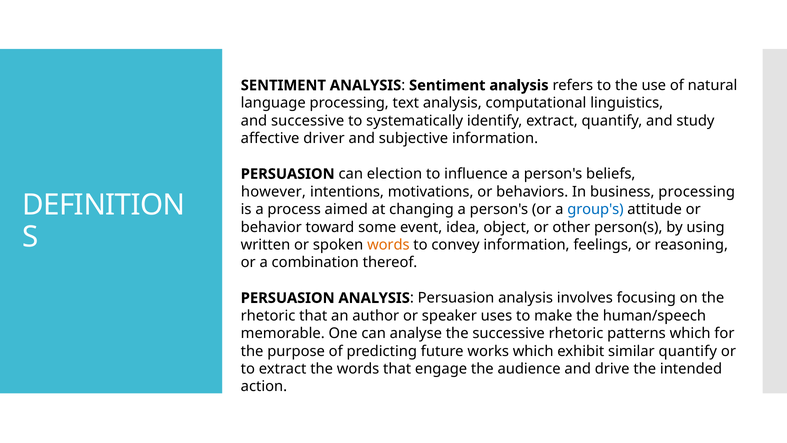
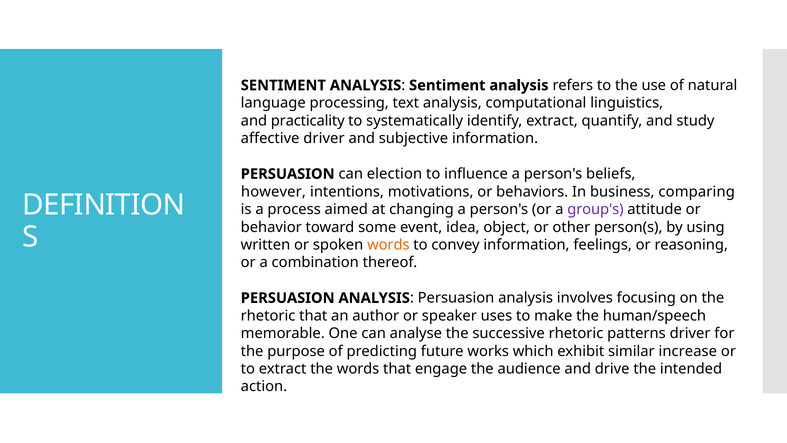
and successive: successive -> practicality (308, 121)
business processing: processing -> comparing (697, 192)
group's colour: blue -> purple (595, 209)
patterns which: which -> driver (690, 333)
similar quantify: quantify -> increase (688, 351)
